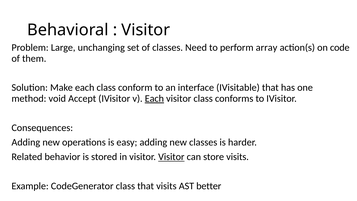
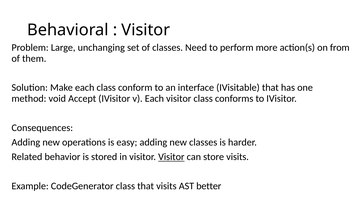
array: array -> more (267, 48)
code: code -> from (340, 48)
Each underline: present -> none (154, 98)
